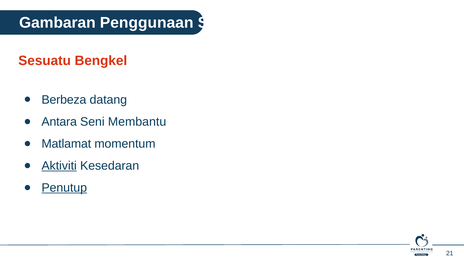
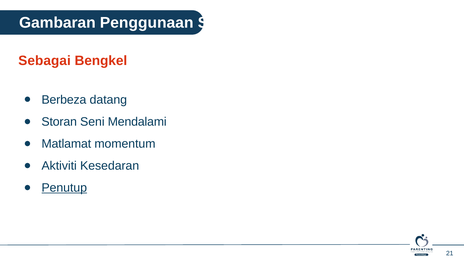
Sesuatu: Sesuatu -> Sebagai (45, 61)
Antara: Antara -> Storan (59, 122)
Membantu: Membantu -> Mendalami (137, 122)
Aktiviti underline: present -> none (59, 166)
